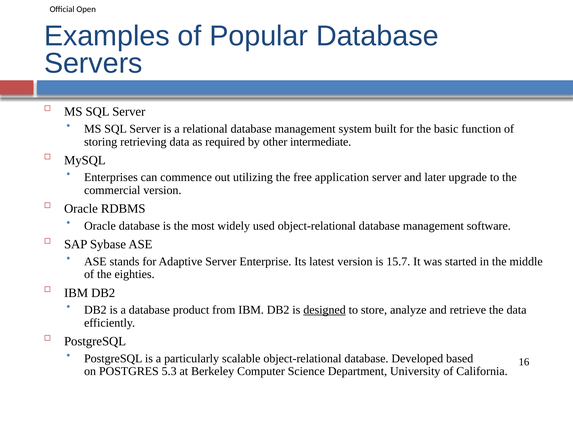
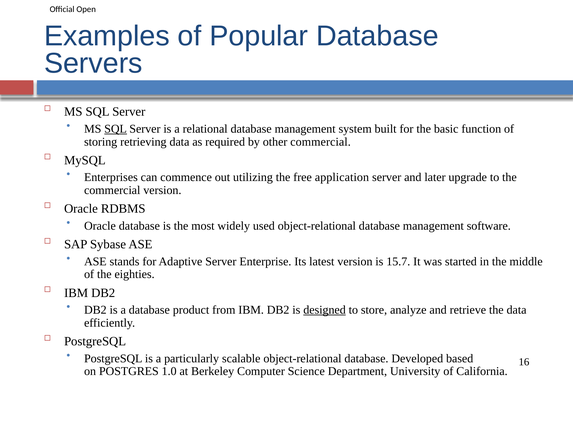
SQL underline: none -> present (116, 129)
other intermediate: intermediate -> commercial (321, 142)
5.3: 5.3 -> 1.0 (169, 371)
